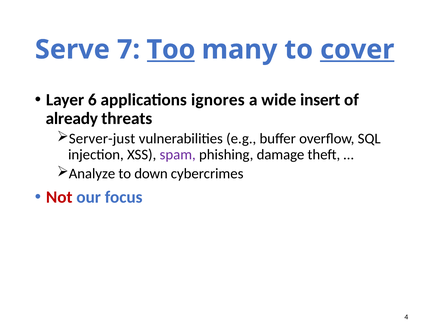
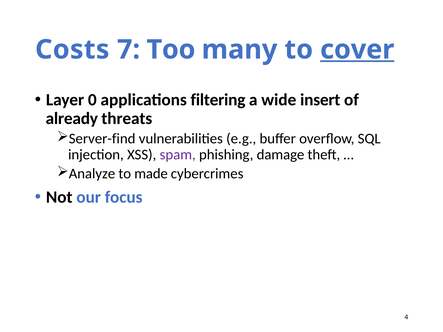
Serve: Serve -> Costs (72, 50)
Too underline: present -> none (171, 50)
6: 6 -> 0 (92, 100)
ignores: ignores -> filtering (218, 100)
Server-just: Server-just -> Server-find (102, 139)
down: down -> made (151, 174)
Not colour: red -> black (59, 197)
